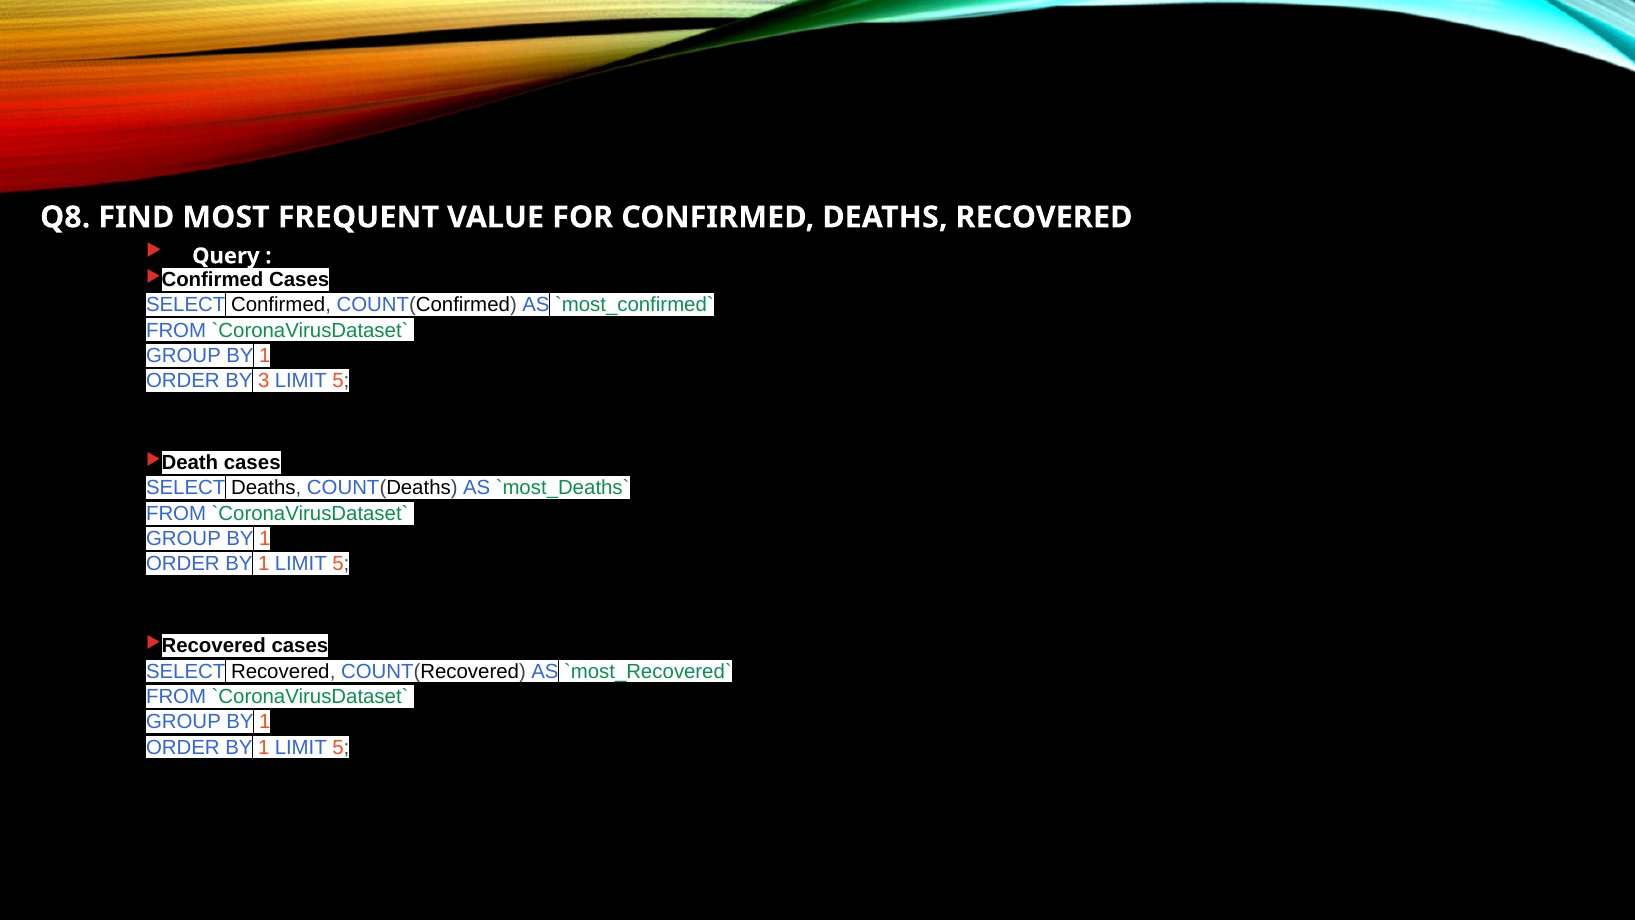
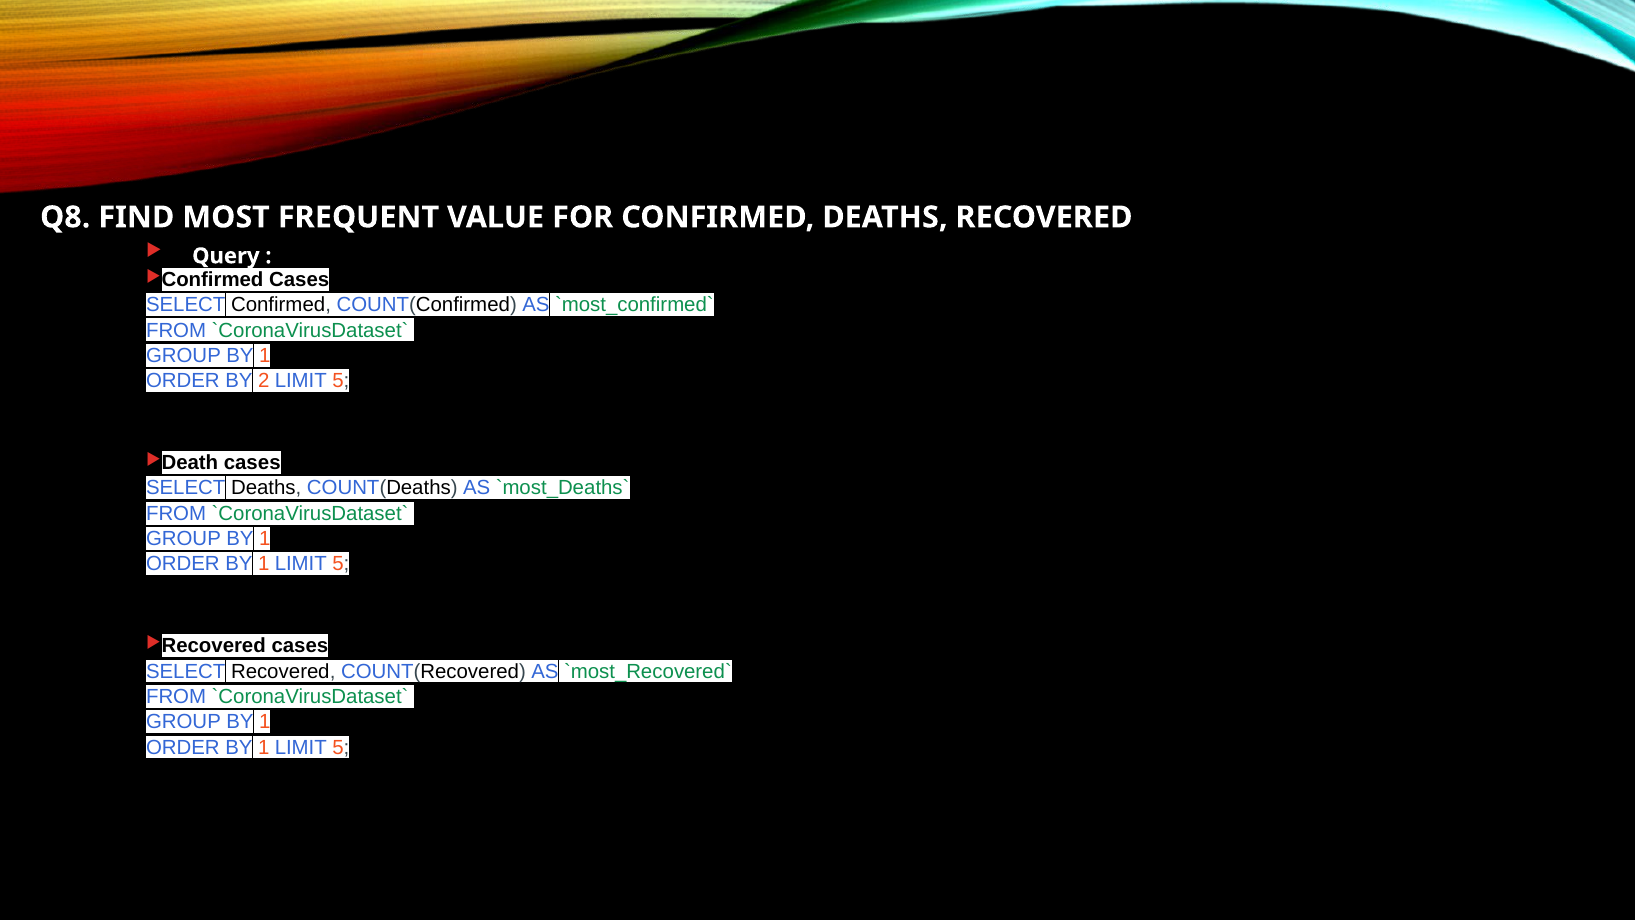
3: 3 -> 2 (264, 381)
